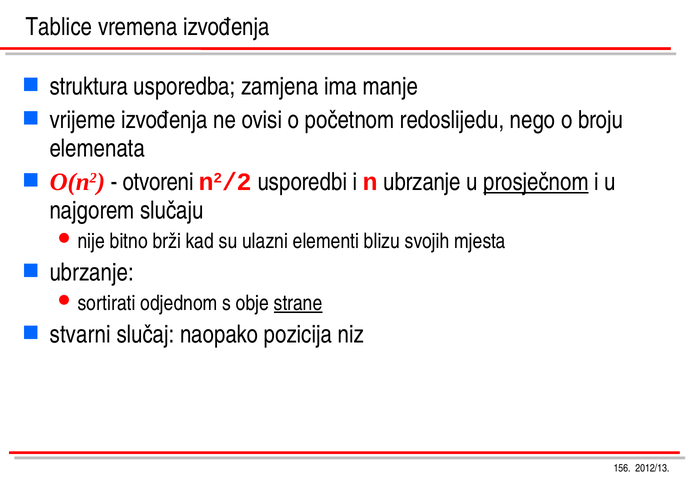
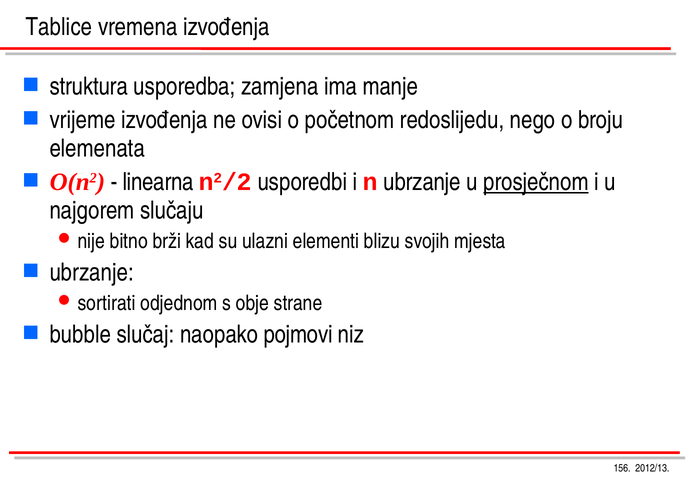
otvoreni: otvoreni -> linearna (158, 182)
strane underline: present -> none (298, 303)
stvarni: stvarni -> bubble (80, 335)
pozicija: pozicija -> pojmovi (298, 335)
